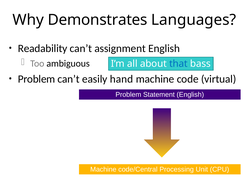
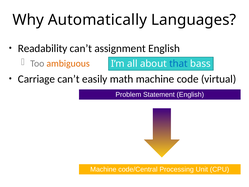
Demonstrates: Demonstrates -> Automatically (97, 20)
ambiguous colour: black -> orange (68, 63)
Problem: Problem -> Carriage (36, 79)
hand: hand -> math (122, 79)
